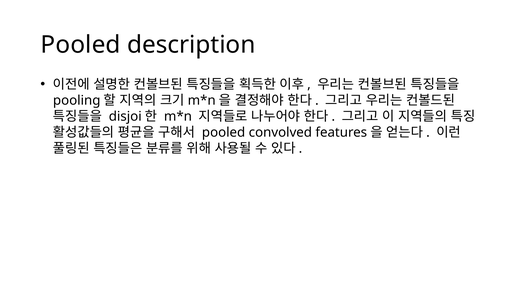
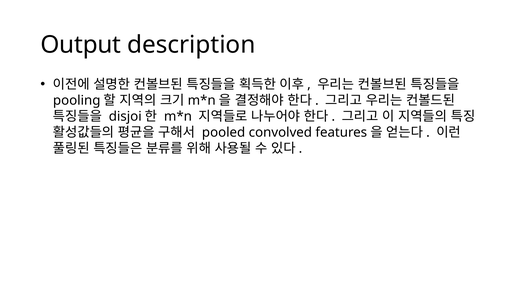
Pooled: Pooled -> Output (81, 45)
